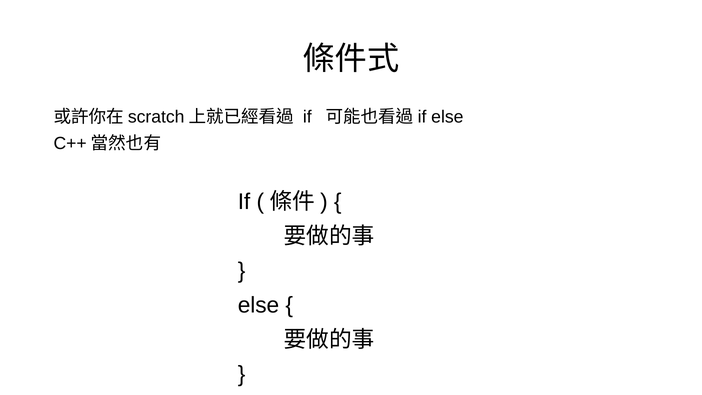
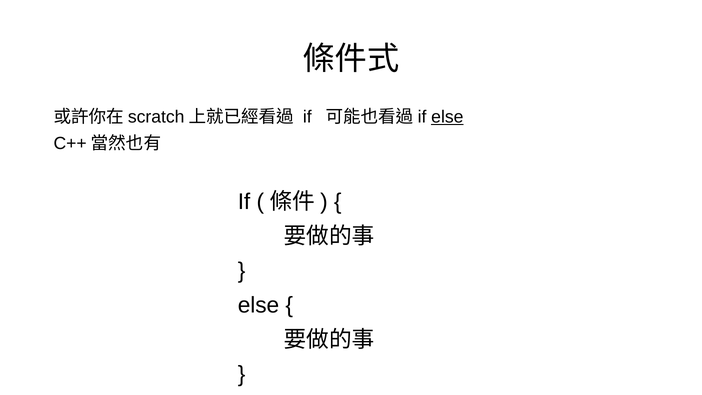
else underline: none -> present (447, 117)
